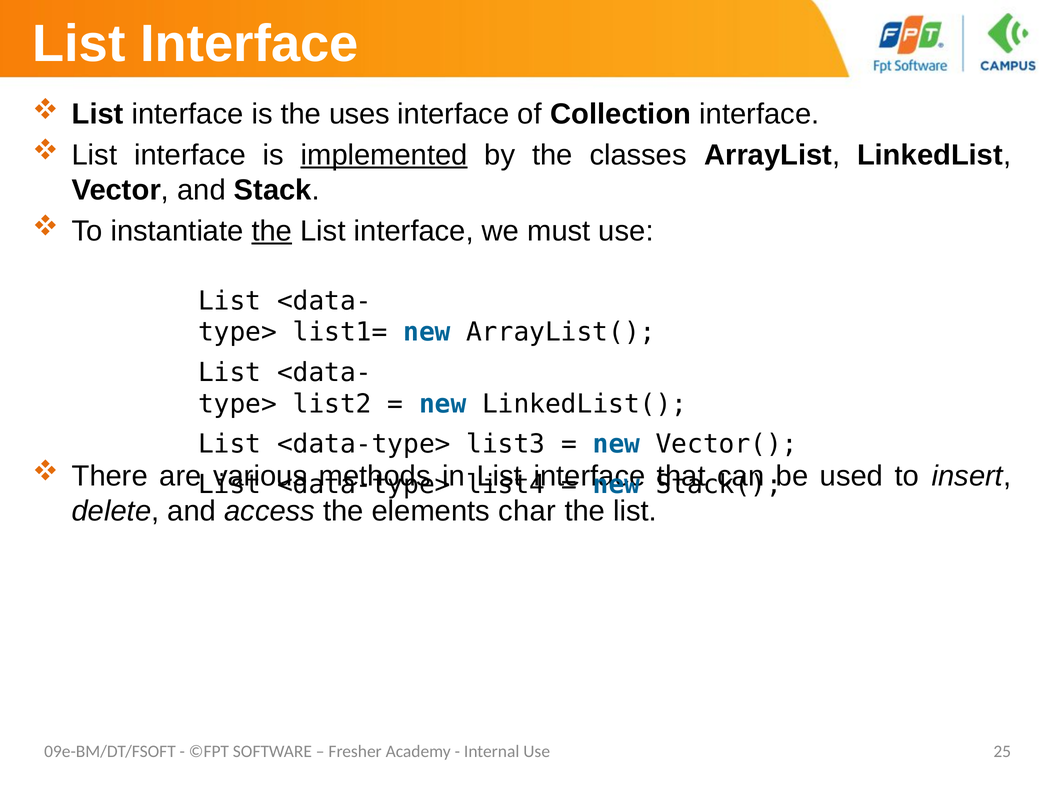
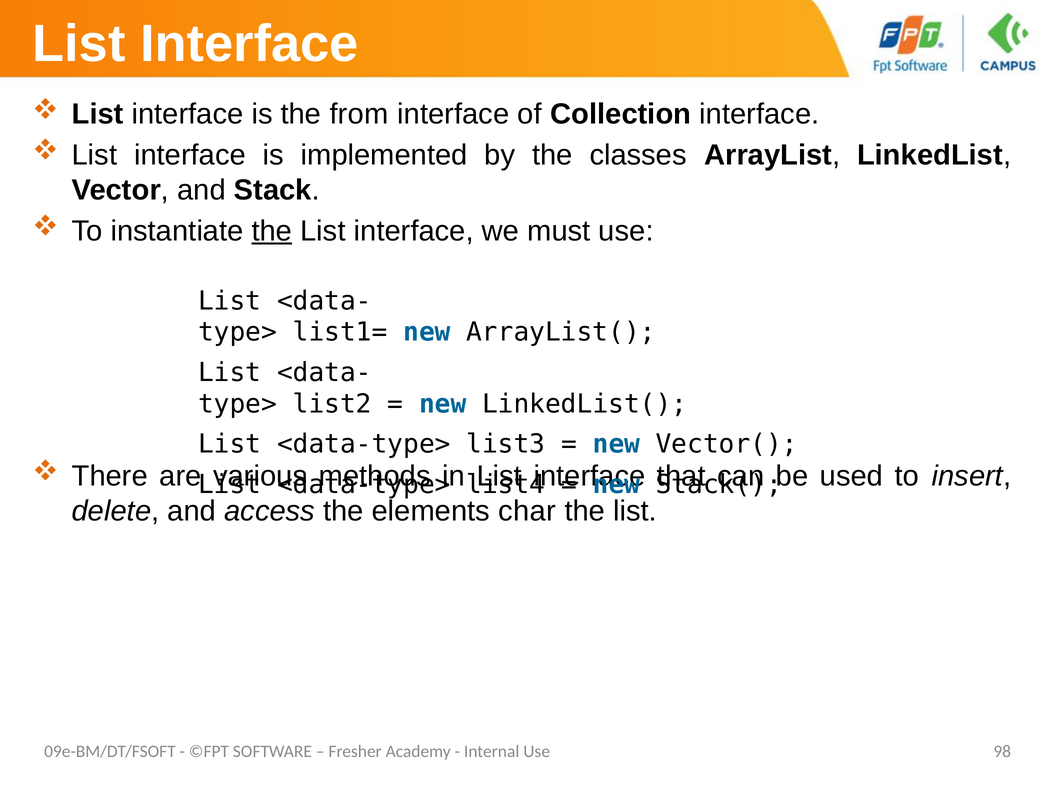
uses: uses -> from (359, 114)
implemented underline: present -> none (384, 155)
25: 25 -> 98 (1002, 751)
